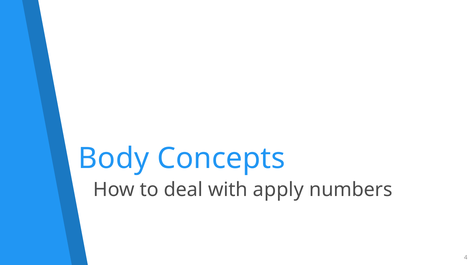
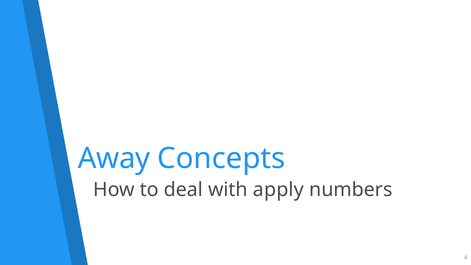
Body: Body -> Away (114, 158)
